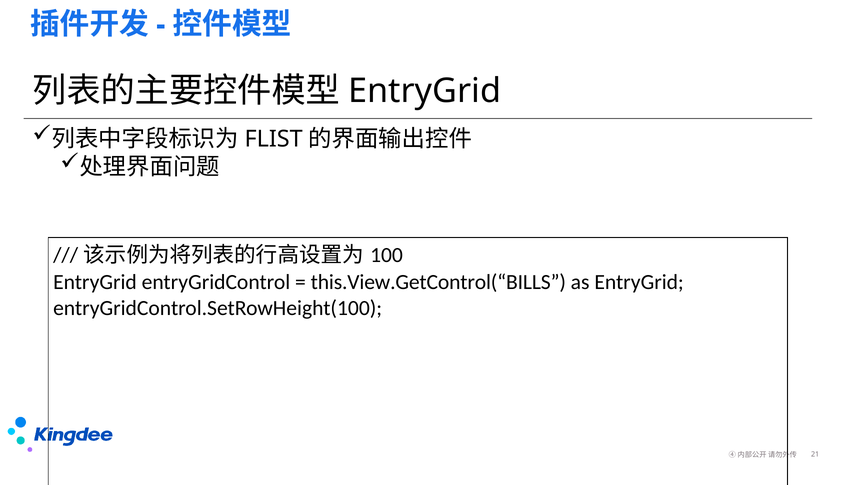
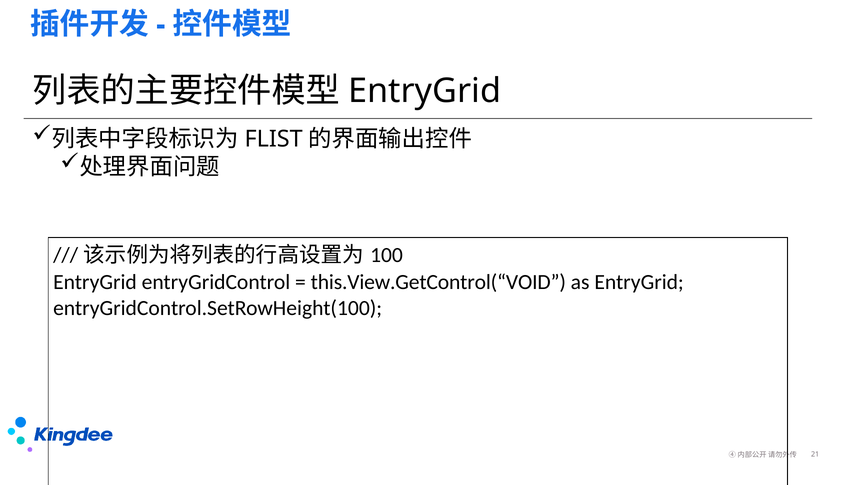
this.View.GetControl(“BILLS: this.View.GetControl(“BILLS -> this.View.GetControl(“VOID (438, 282)
